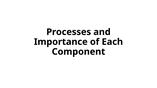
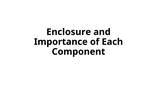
Processes: Processes -> Enclosure (69, 32)
